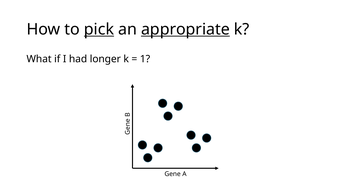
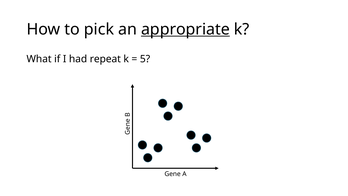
pick underline: present -> none (99, 29)
longer: longer -> repeat (105, 59)
1: 1 -> 5 (145, 59)
